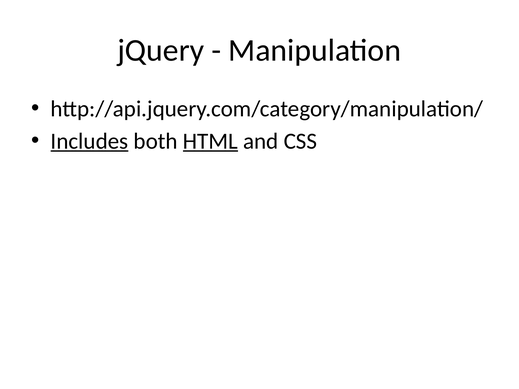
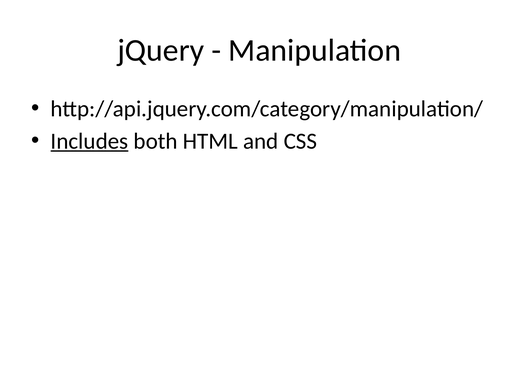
HTML underline: present -> none (210, 141)
